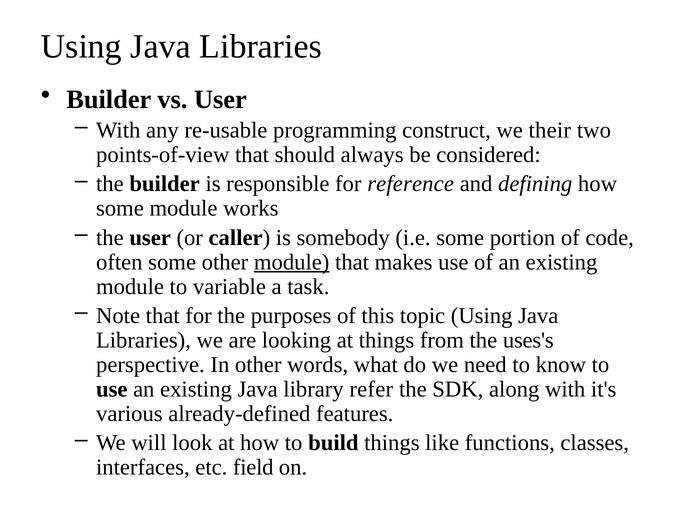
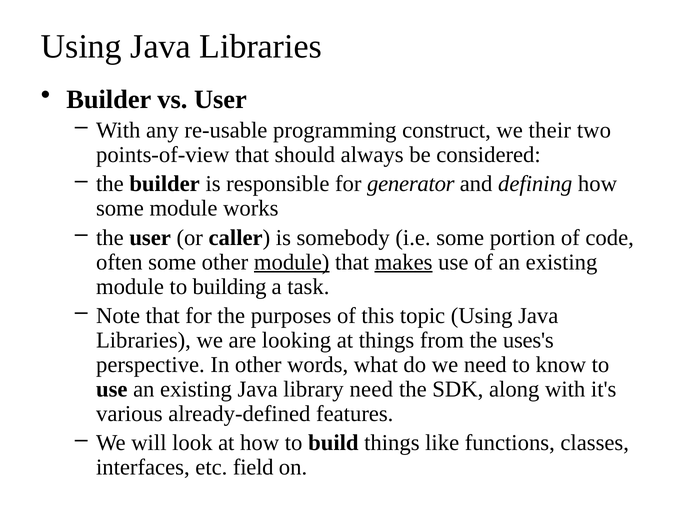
reference: reference -> generator (411, 184)
makes underline: none -> present (404, 262)
variable: variable -> building (230, 287)
library refer: refer -> need (371, 389)
